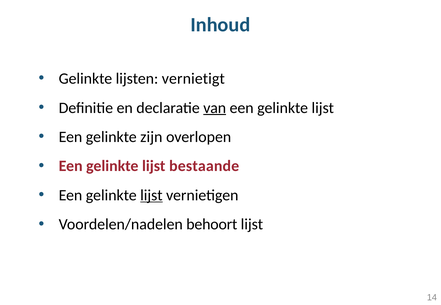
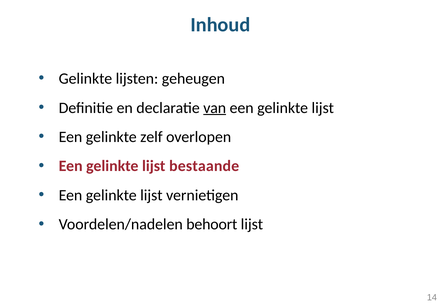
vernietigt: vernietigt -> geheugen (193, 79)
zijn: zijn -> zelf (151, 137)
lijst underline: present -> none (151, 195)
